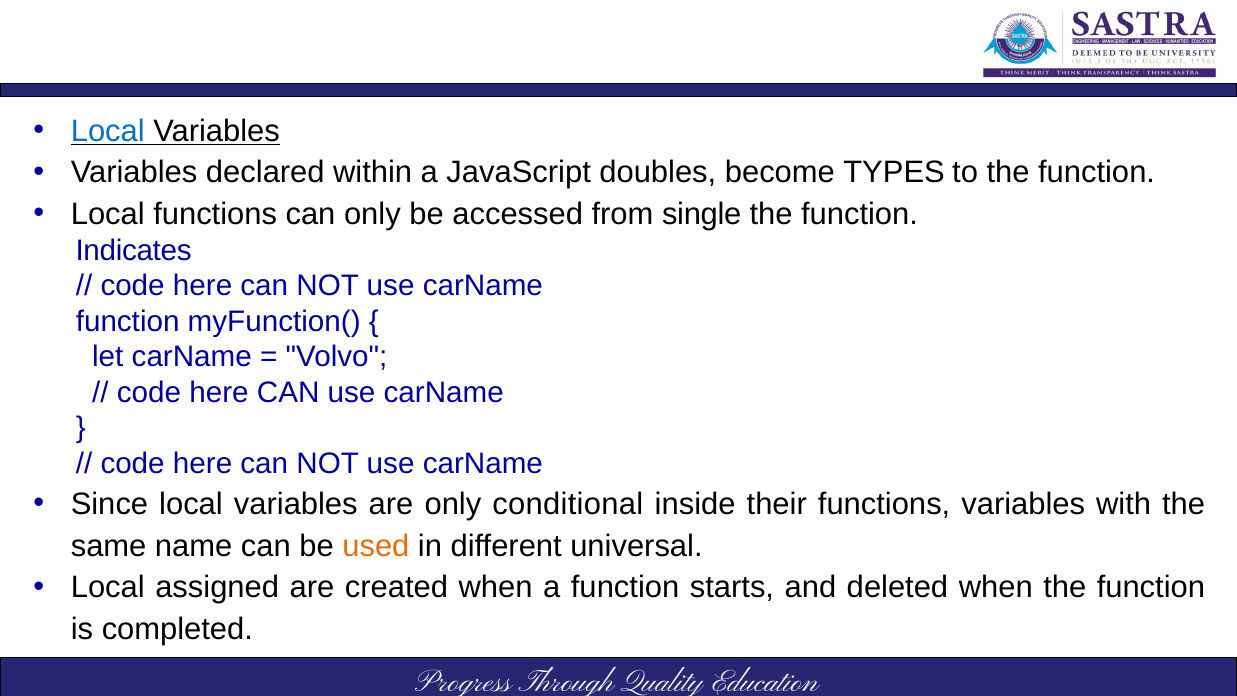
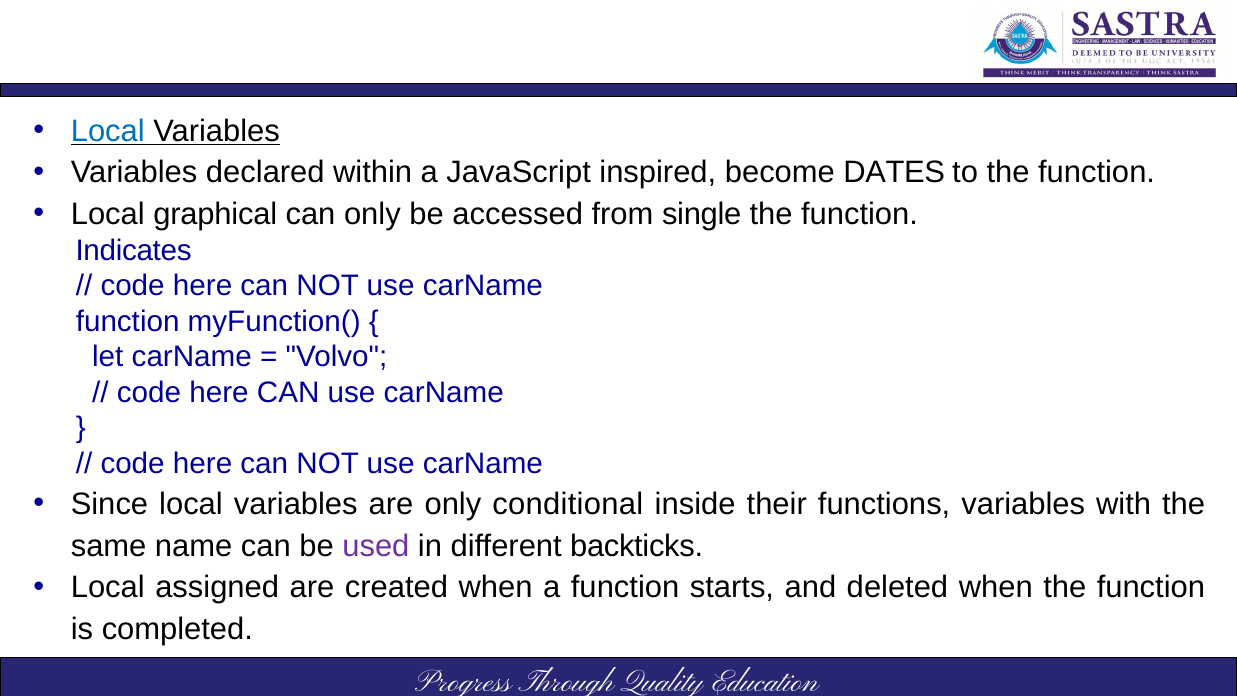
doubles: doubles -> inspired (658, 172)
TYPES: TYPES -> DATES (894, 172)
Local functions: functions -> graphical (215, 214)
used colour: orange -> purple (376, 546)
universal: universal -> backticks (637, 546)
